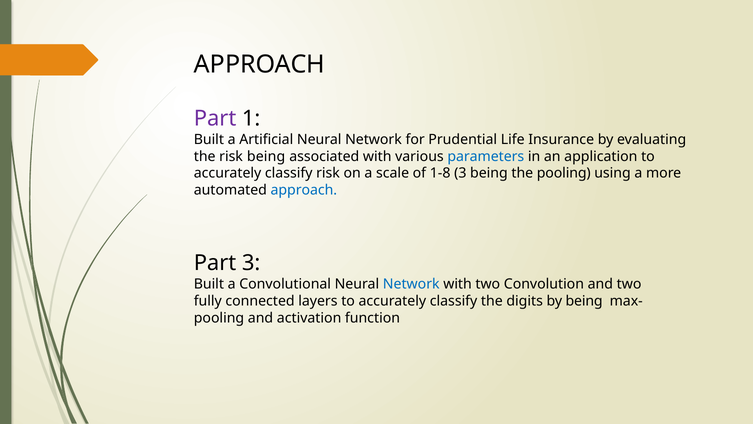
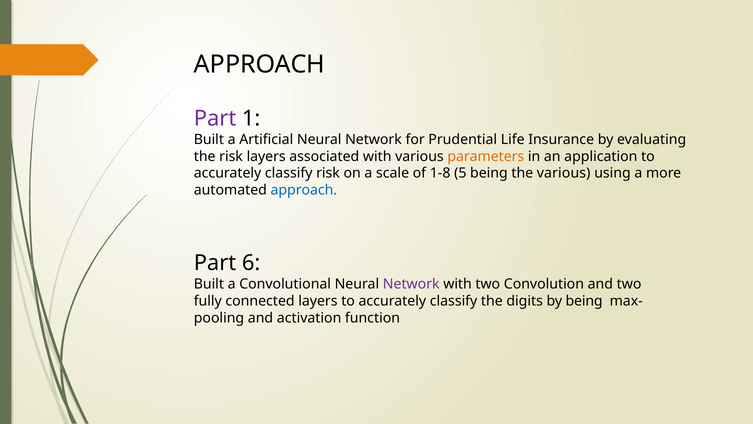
risk being: being -> layers (266, 156)
parameters colour: blue -> orange (486, 156)
1-8 3: 3 -> 5 (460, 173)
the pooling: pooling -> various (564, 173)
Part 3: 3 -> 6 (251, 263)
Network colour: blue -> purple (411, 284)
